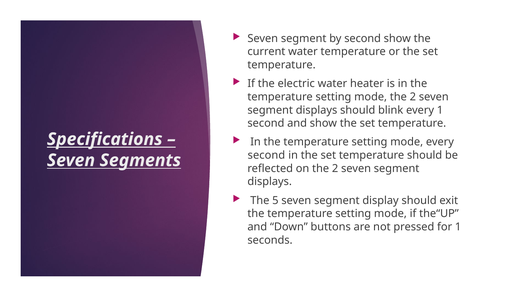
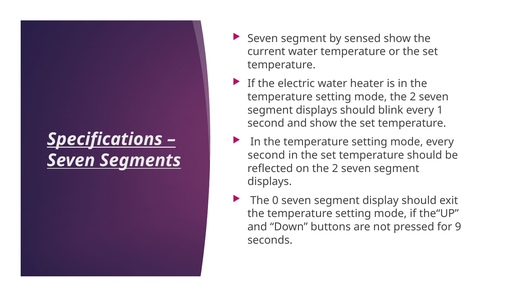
by second: second -> sensed (363, 38)
5: 5 -> 0 (275, 200)
for 1: 1 -> 9 (458, 226)
